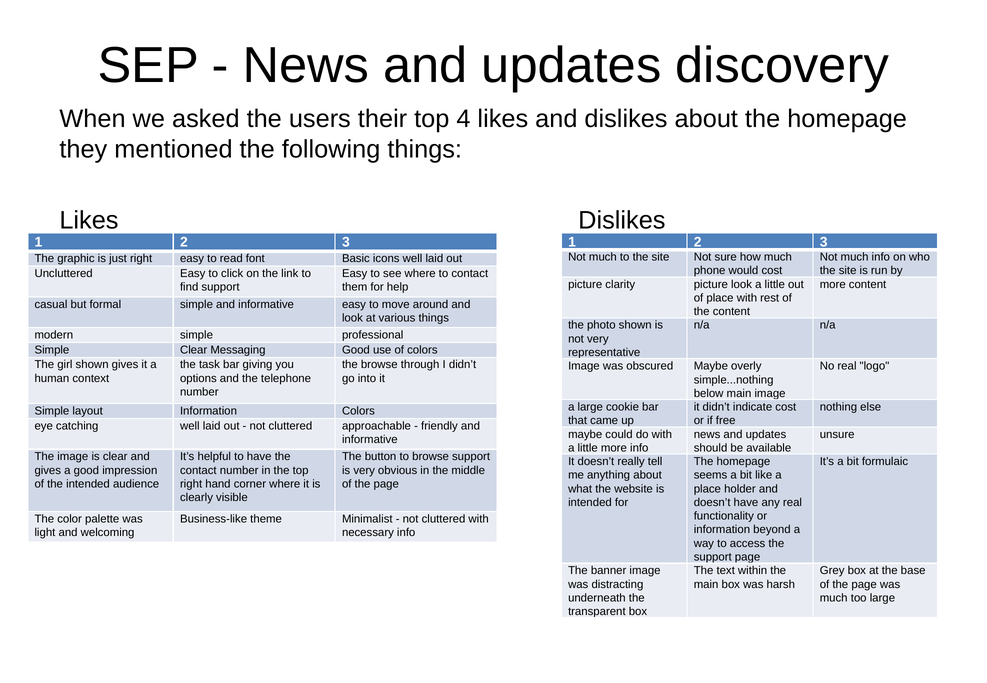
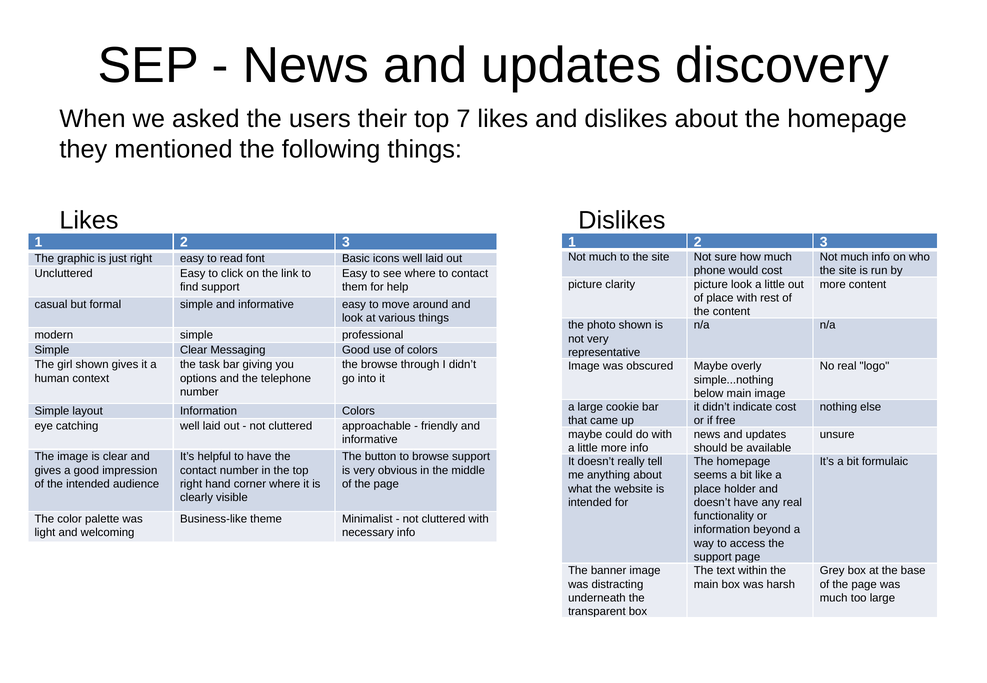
4: 4 -> 7 (463, 119)
